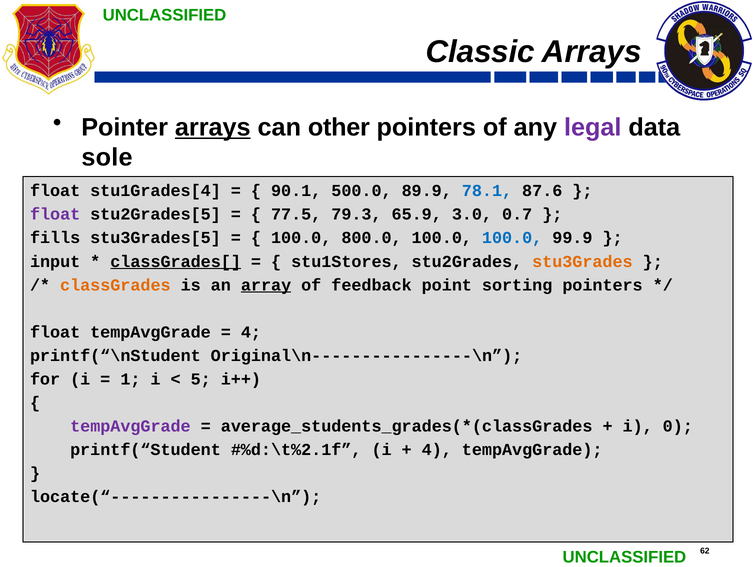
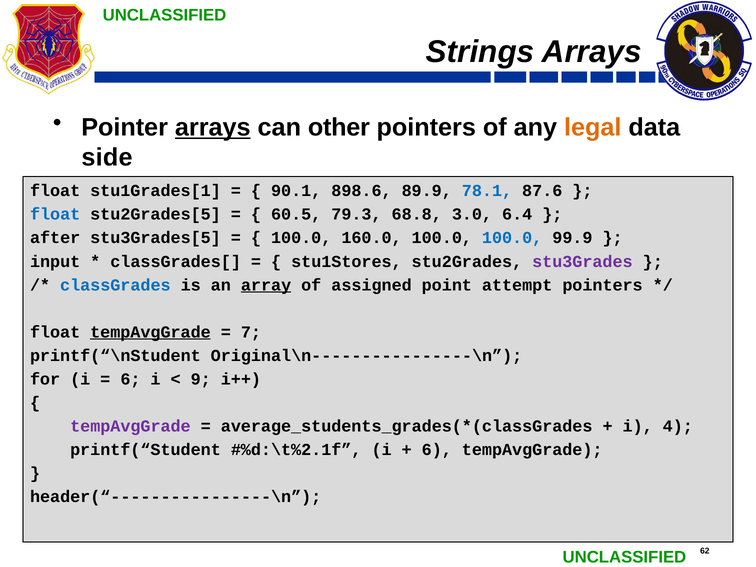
Classic: Classic -> Strings (480, 52)
legal colour: purple -> orange (593, 127)
sole: sole -> side (107, 157)
stu1Grades[4: stu1Grades[4 -> stu1Grades[1 (156, 191)
500.0: 500.0 -> 898.6 (361, 191)
float colour: purple -> blue (55, 214)
77.5: 77.5 -> 60.5 (296, 214)
65.9: 65.9 -> 68.8 (417, 214)
0.7: 0.7 -> 6.4 (517, 214)
fills: fills -> after (55, 238)
800.0: 800.0 -> 160.0 (372, 238)
classGrades[ underline: present -> none (176, 261)
stu3Grades colour: orange -> purple (582, 261)
classGrades colour: orange -> blue (115, 285)
feedback: feedback -> assigned (372, 285)
sorting: sorting -> attempt (517, 285)
tempAvgGrade underline: none -> present (150, 332)
4: 4 -> 7 (251, 332)
1: 1 -> 6 (130, 379)
5: 5 -> 9 (201, 379)
0: 0 -> 4 (678, 426)
4: 4 -> 6 (437, 450)
locate(“----------------\n: locate(“----------------\n -> header(“----------------\n (176, 497)
